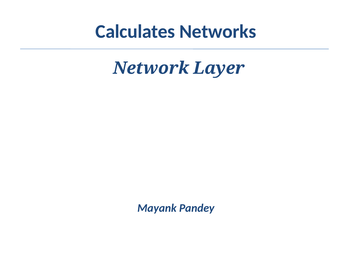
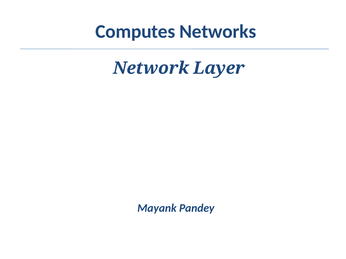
Calculates: Calculates -> Computes (135, 32)
